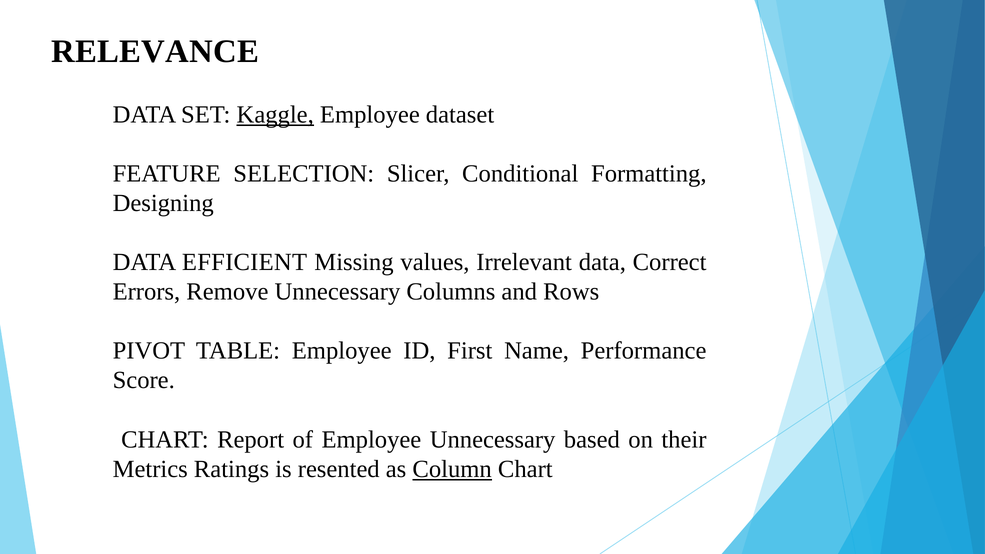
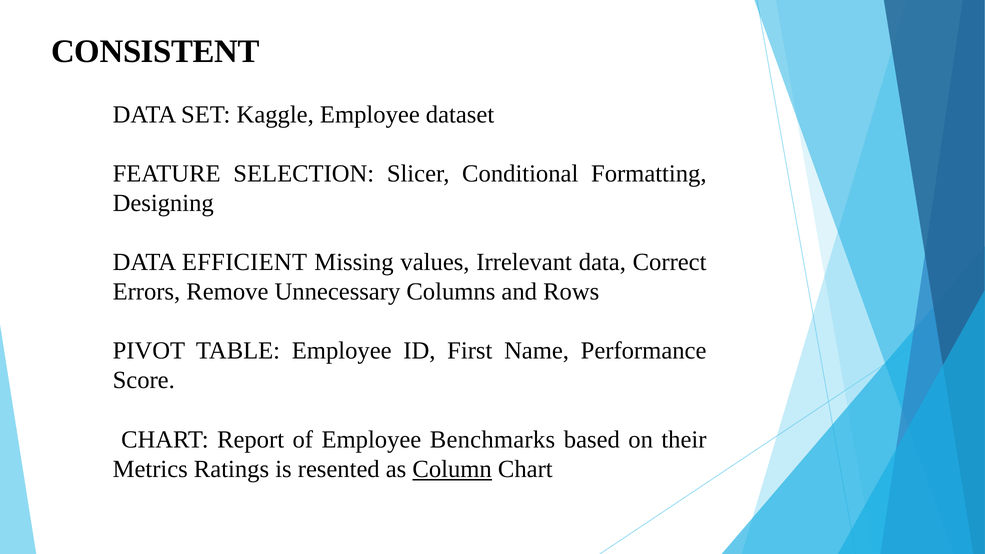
RELEVANCE: RELEVANCE -> CONSISTENT (155, 52)
Kaggle underline: present -> none (275, 114)
Employee Unnecessary: Unnecessary -> Benchmarks (492, 439)
